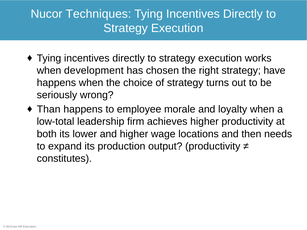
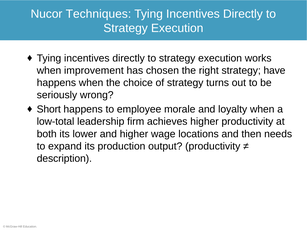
development: development -> improvement (94, 71)
Than: Than -> Short (49, 109)
constitutes: constitutes -> description (64, 159)
